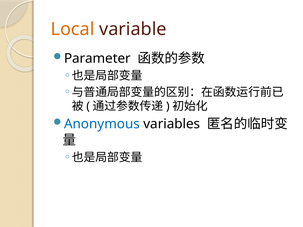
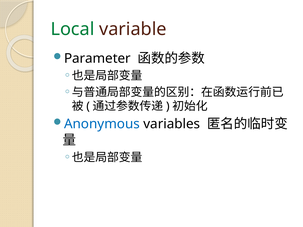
Local colour: orange -> green (72, 29)
